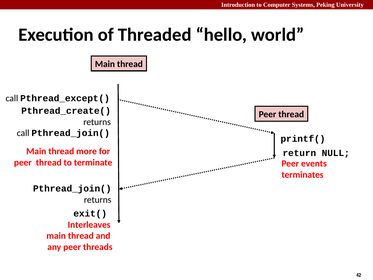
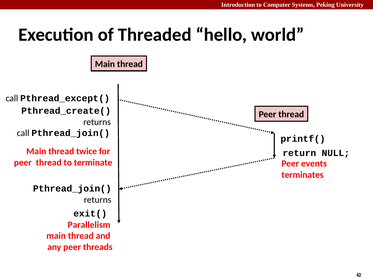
more: more -> twice (87, 151)
Interleaves: Interleaves -> Parallelism (89, 224)
